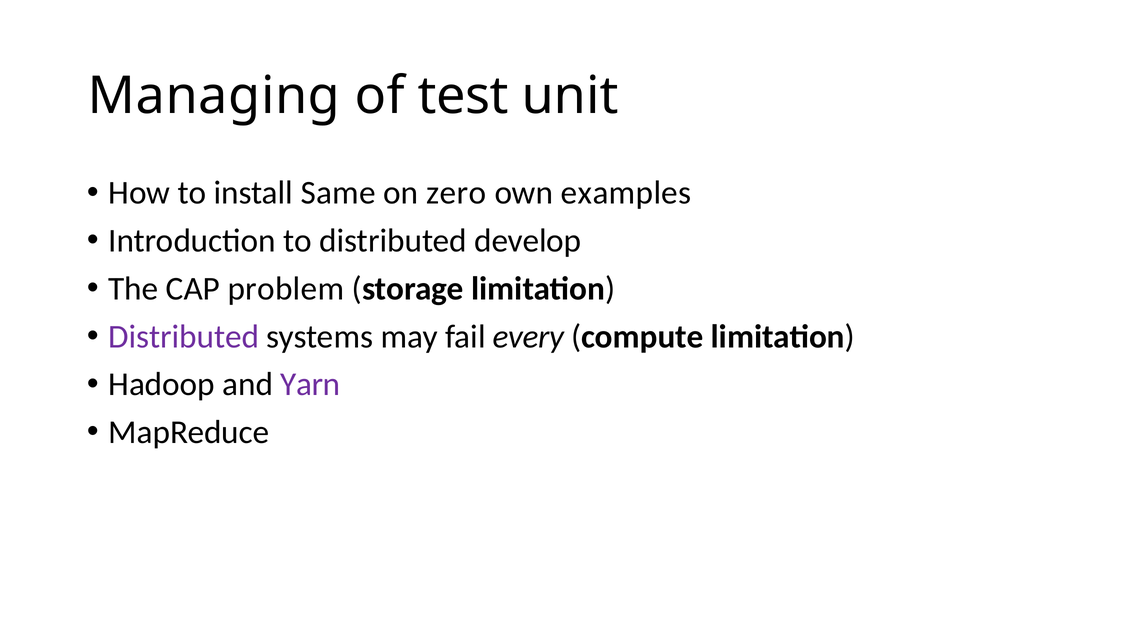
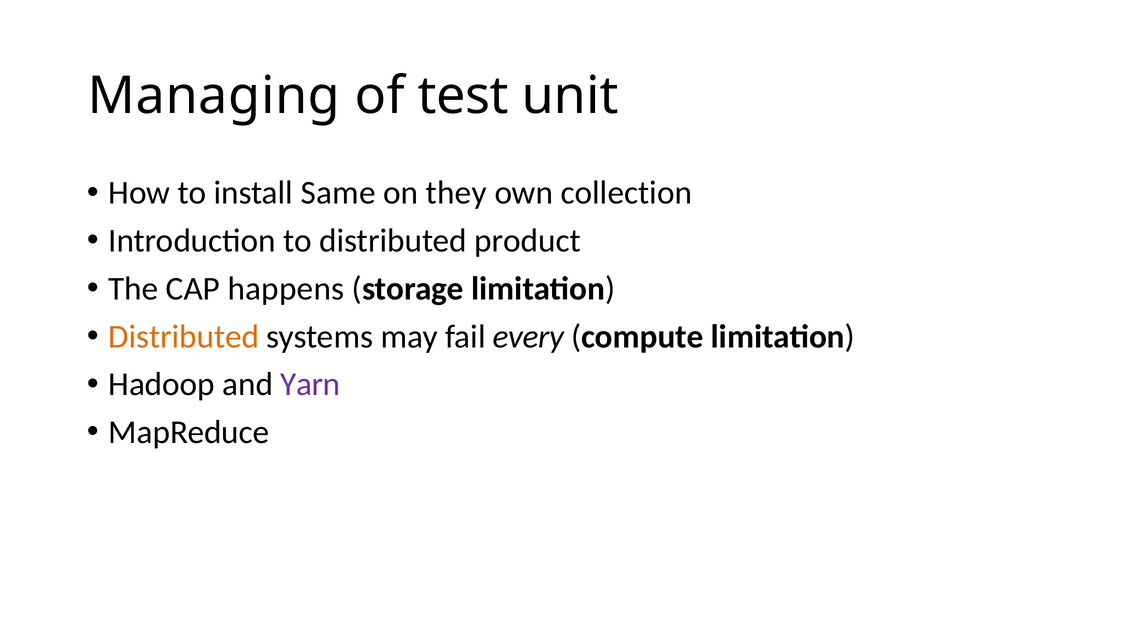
zero: zero -> they (456, 193)
examples: examples -> collection (626, 193)
develop: develop -> product (528, 241)
problem: problem -> happens (286, 289)
Distributed colour: purple -> orange (184, 336)
